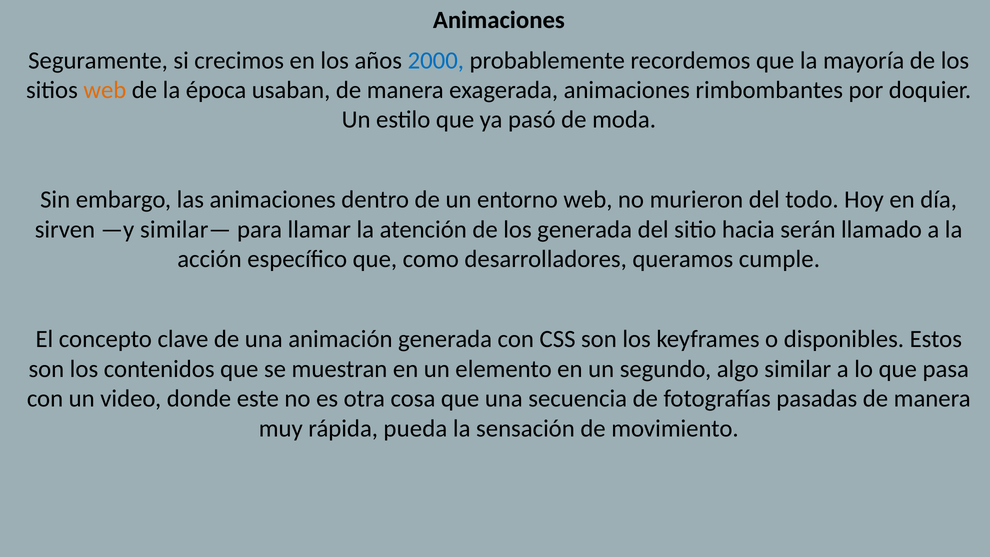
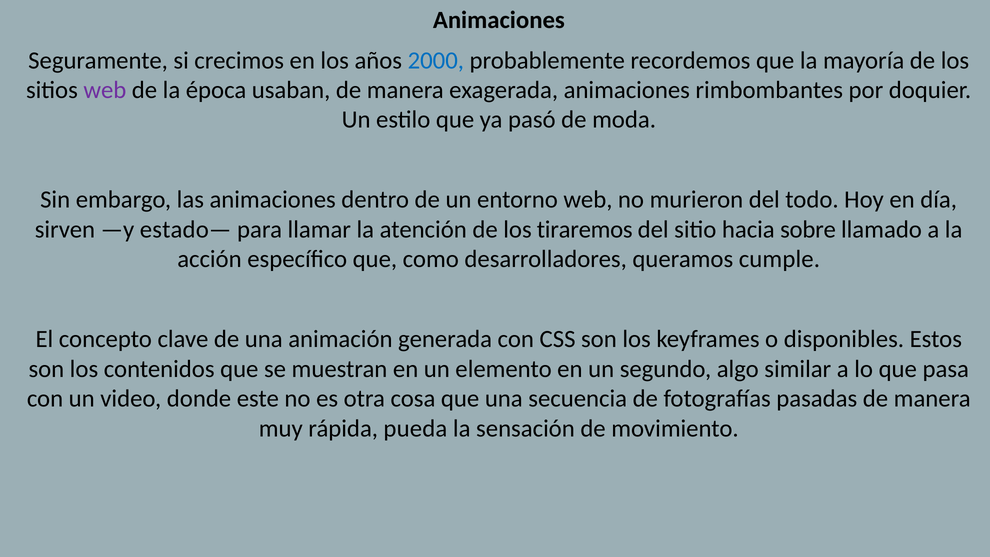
web colour: orange -> purple (105, 90)
similar—: similar— -> estado— (186, 229)
los generada: generada -> tiraremos (585, 229)
serán: serán -> sobre (808, 229)
